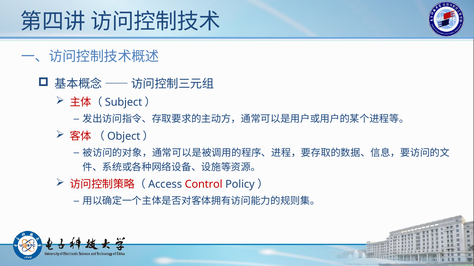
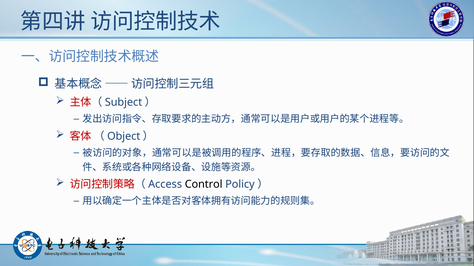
Control colour: red -> black (204, 185)
